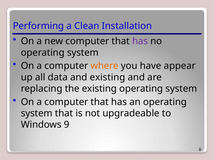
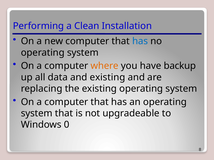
has colour: purple -> blue (140, 41)
appear: appear -> backup (180, 66)
9: 9 -> 0 (67, 125)
